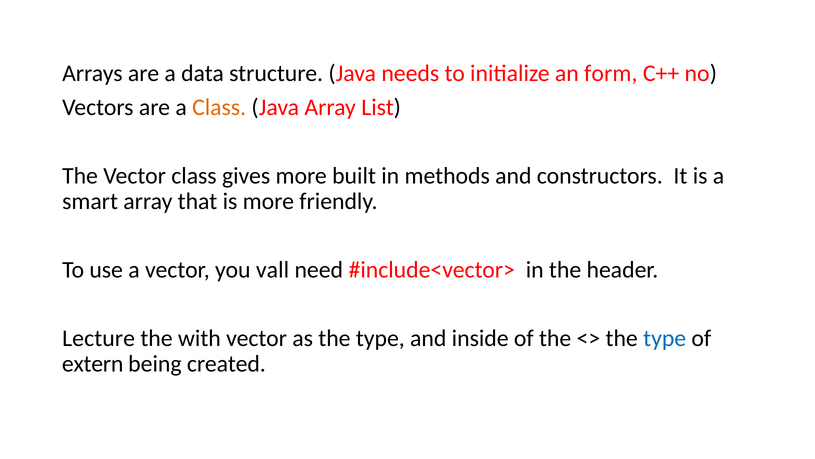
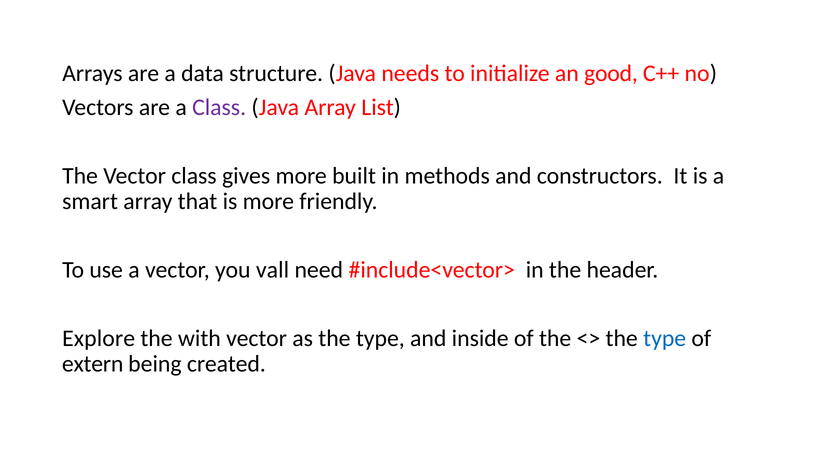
form: form -> good (611, 73)
Class colour: orange -> purple (219, 107)
Lecture: Lecture -> Explore (99, 338)
